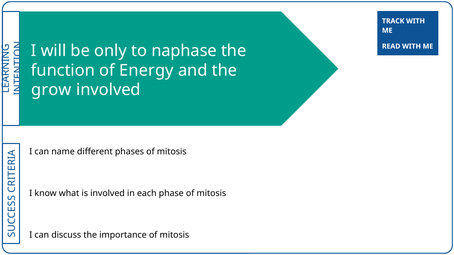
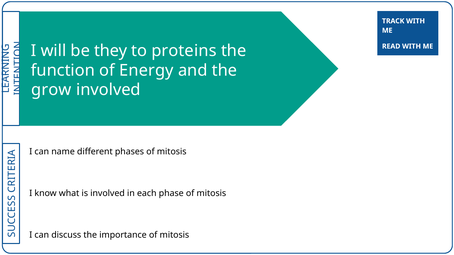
only: only -> they (111, 51)
naphase: naphase -> proteins (184, 51)
